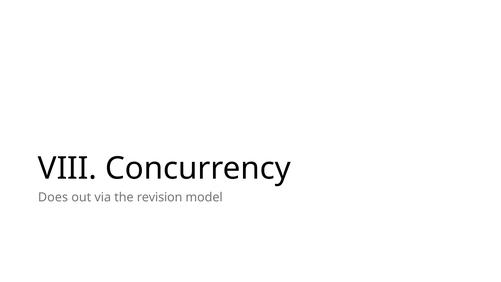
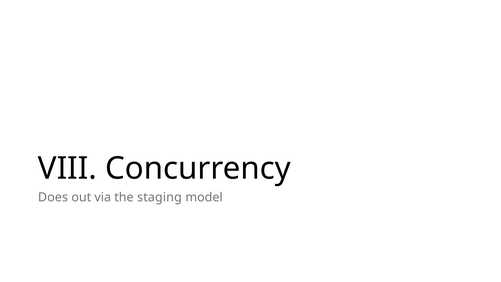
revision: revision -> staging (159, 197)
